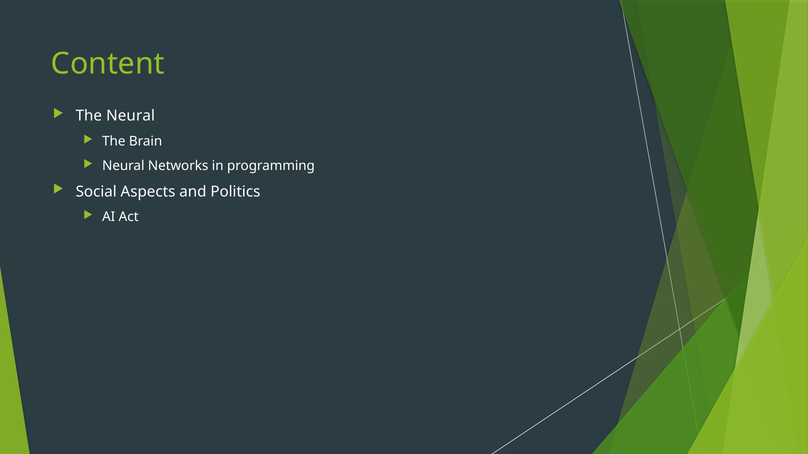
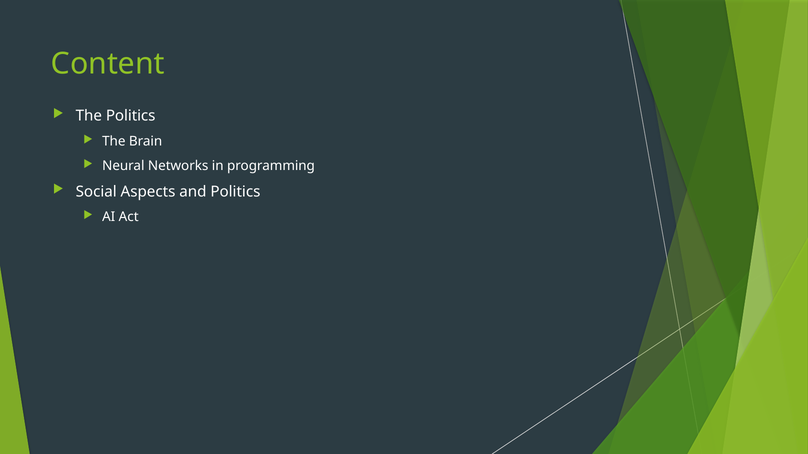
The Neural: Neural -> Politics (131, 116)
